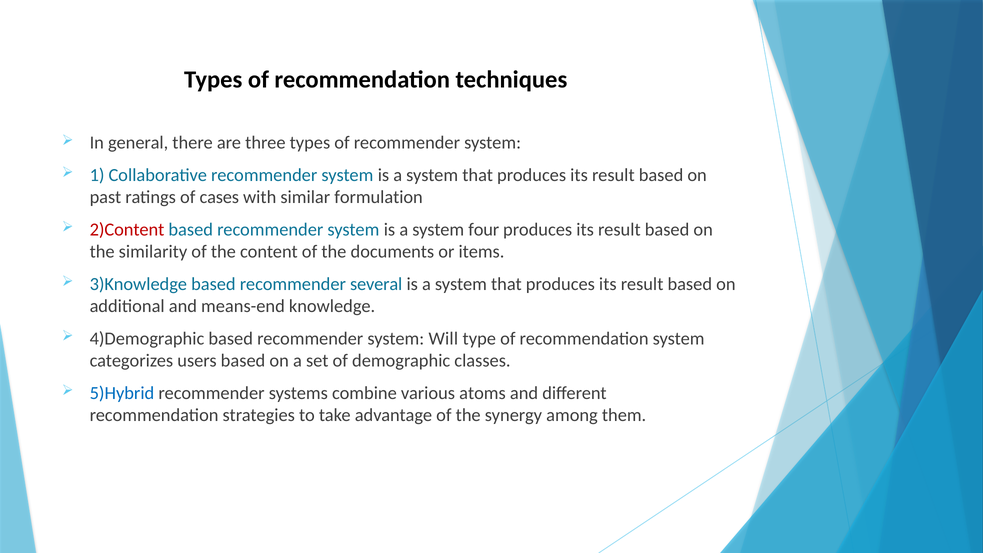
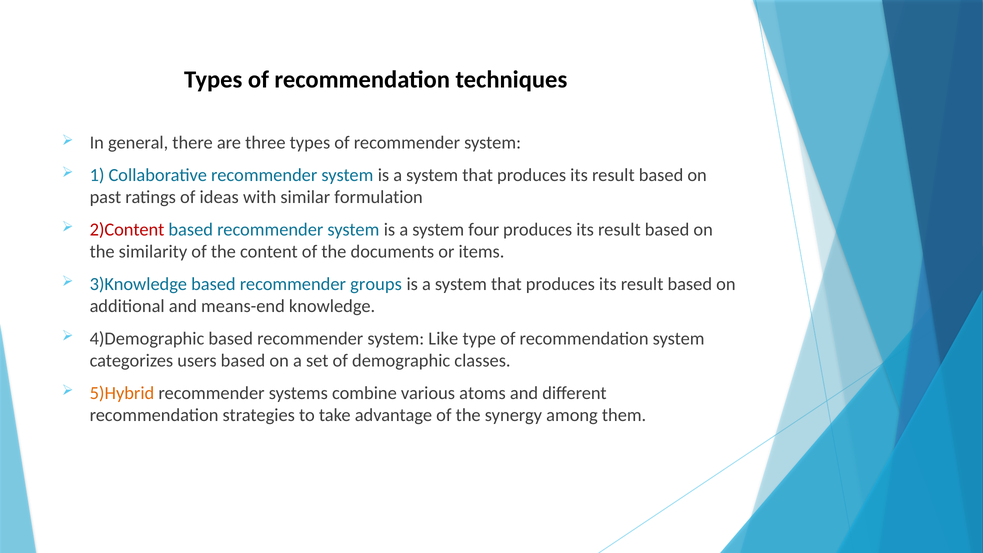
cases: cases -> ideas (219, 197)
several: several -> groups (376, 284)
Will: Will -> Like (443, 339)
5)Hybrid colour: blue -> orange (122, 393)
